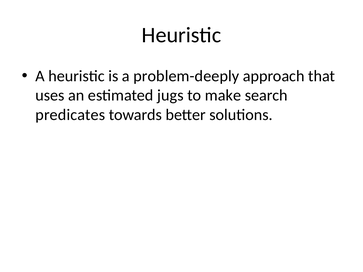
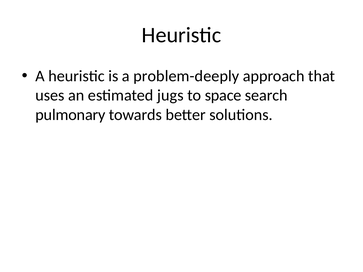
make: make -> space (223, 96)
predicates: predicates -> pulmonary (70, 115)
